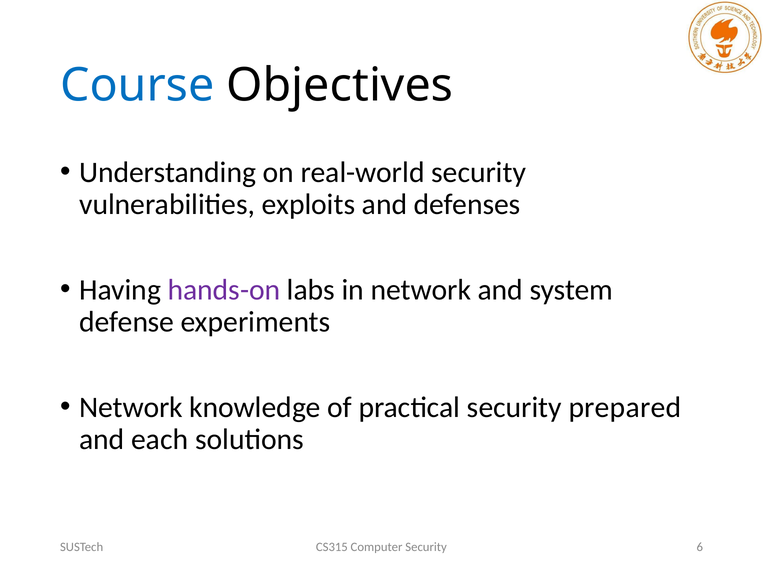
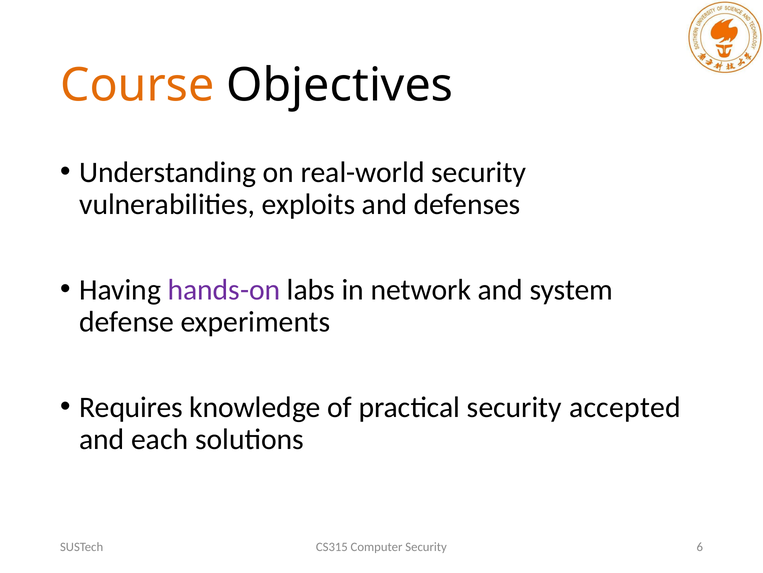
Course colour: blue -> orange (137, 85)
Network: Network -> Requires (131, 407)
prepared: prepared -> accepted (625, 407)
